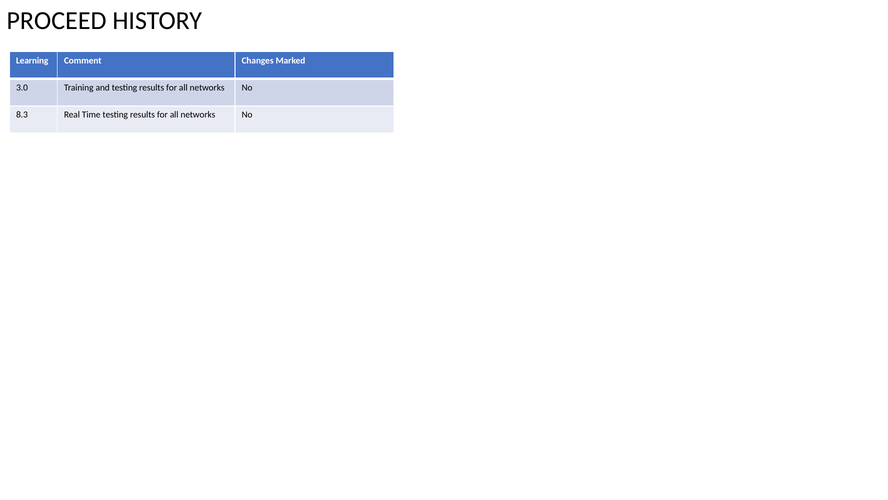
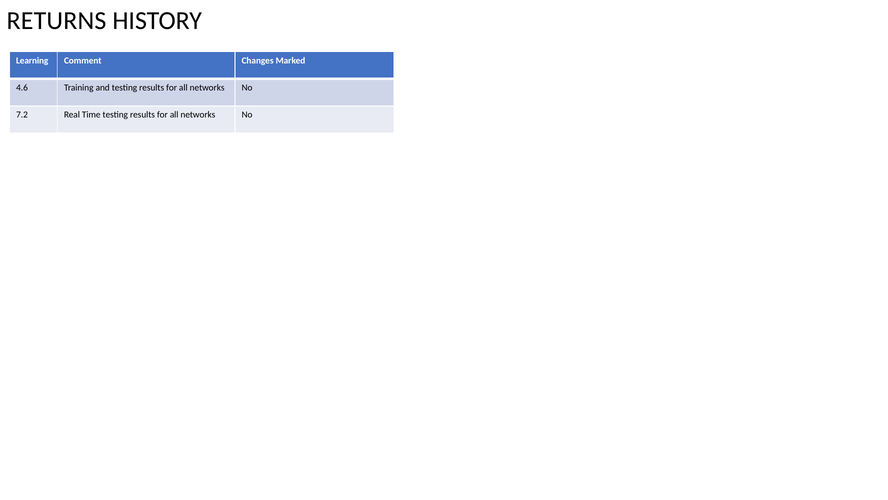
PROCEED: PROCEED -> RETURNS (56, 21)
3.0: 3.0 -> 4.6 (22, 88)
8.3: 8.3 -> 7.2 (22, 115)
